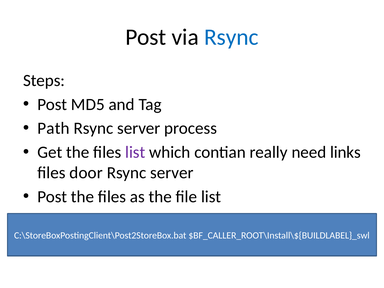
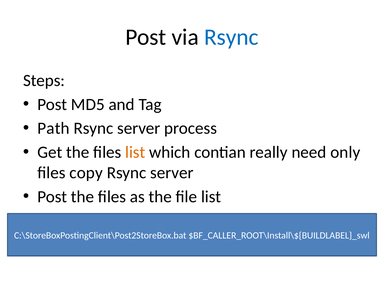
list colour: purple -> orange (135, 152)
links: links -> only (345, 152)
door: door -> copy (86, 173)
